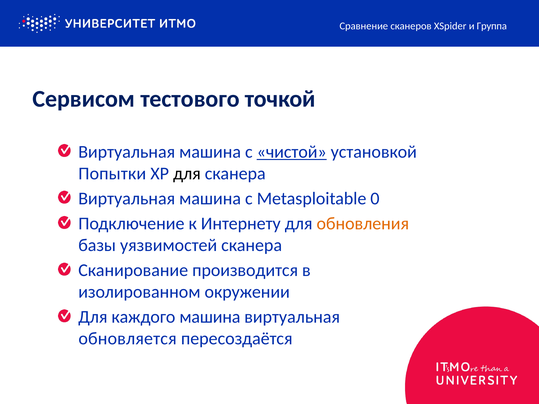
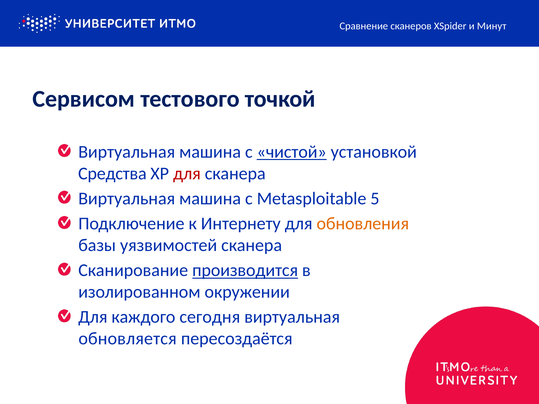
Группа: Группа -> Минут (492, 26)
Попытки: Попытки -> Средства (112, 174)
для colour: black -> red (187, 174)
0: 0 -> 5 (375, 199)
производится underline: none -> present (245, 271)
каждого машина: машина -> сегодня (210, 317)
